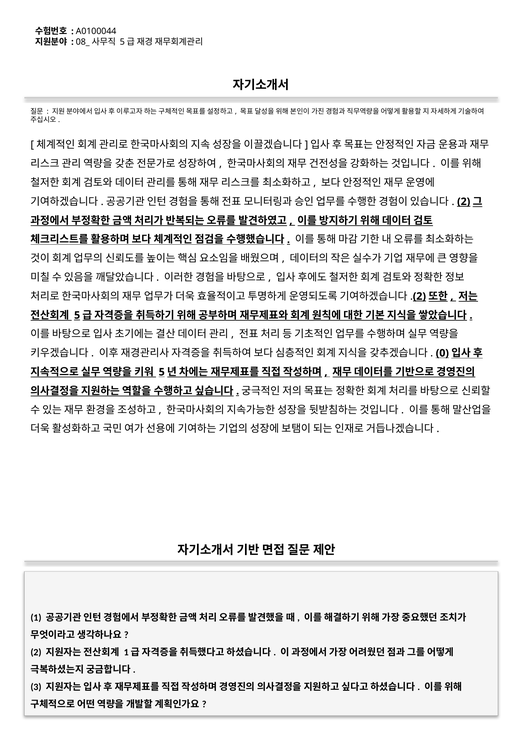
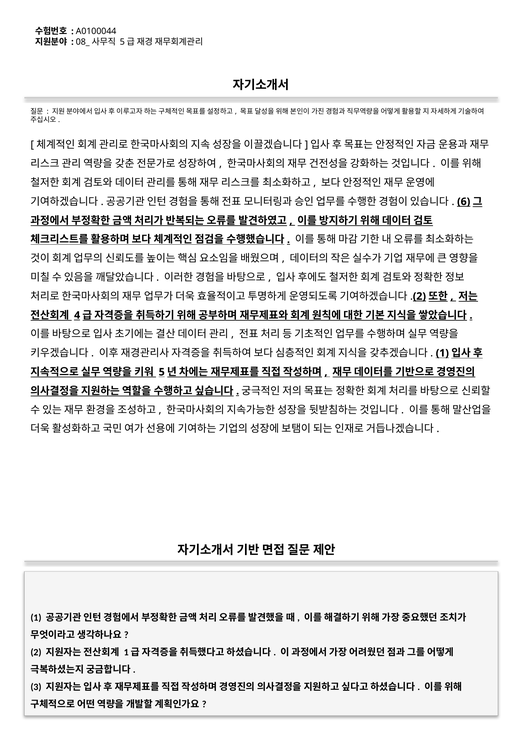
2: 2 -> 6 (464, 202)
5: 5 -> 4 (77, 315)
0: 0 -> 1 (442, 353)
